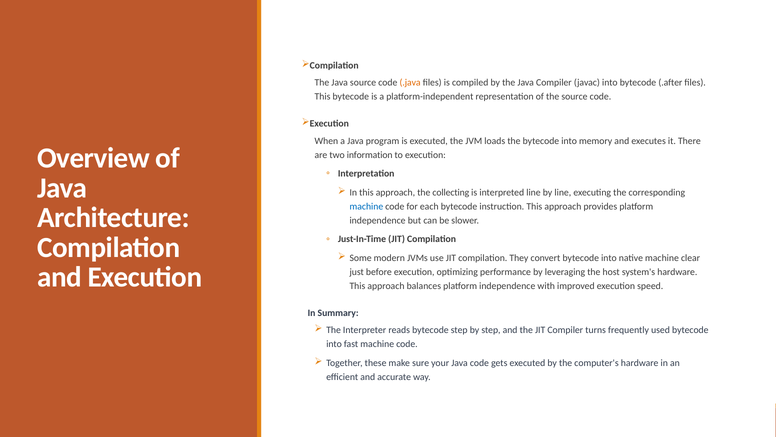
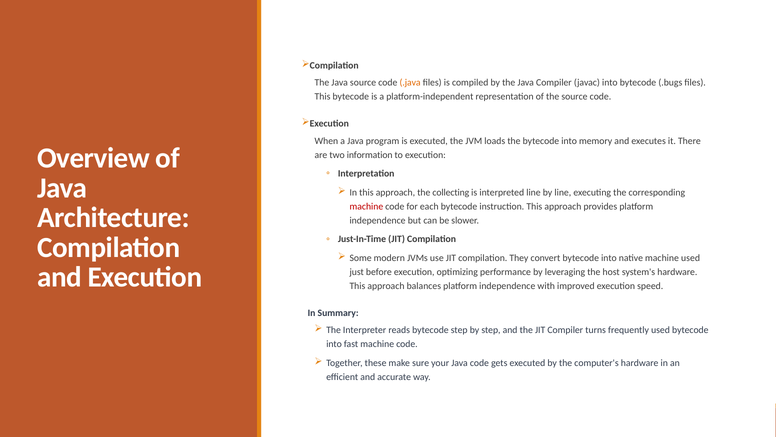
.after: .after -> .bugs (670, 83)
machine colour: blue -> red (366, 206)
machine clear: clear -> used (690, 258)
